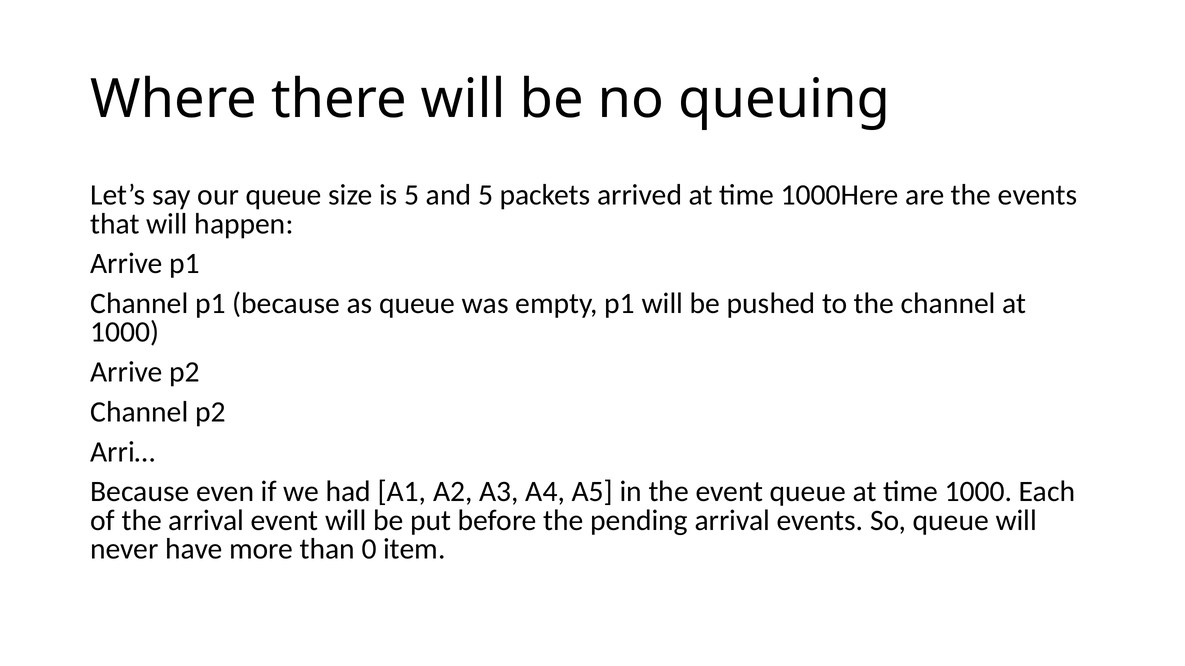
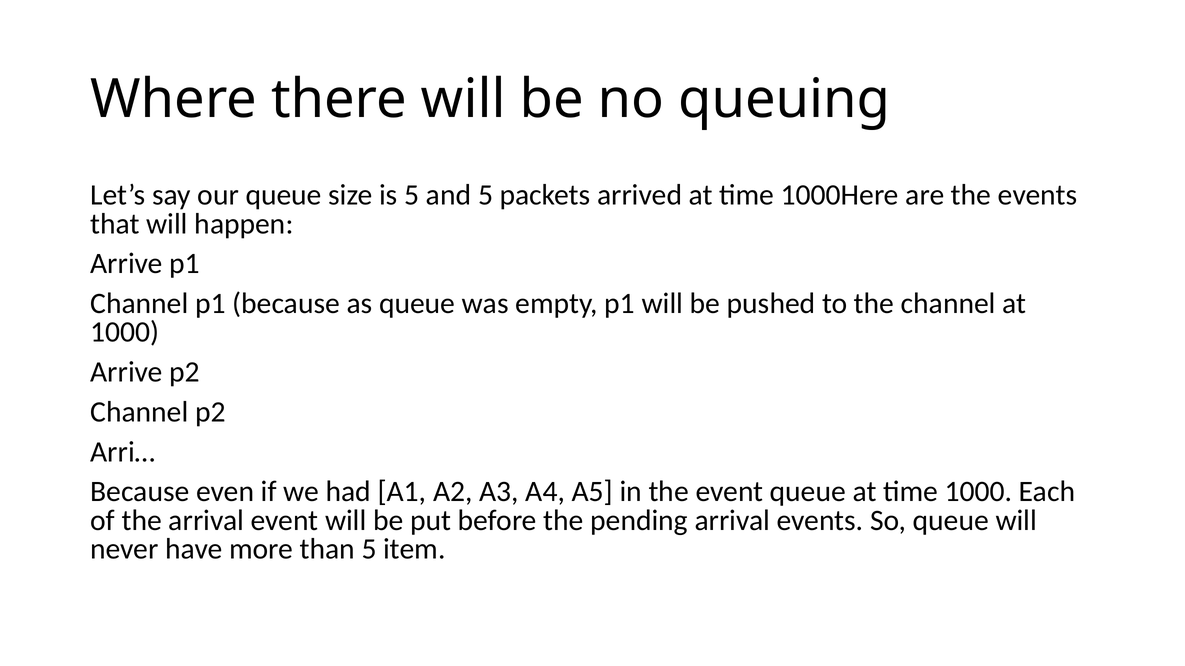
than 0: 0 -> 5 (369, 550)
